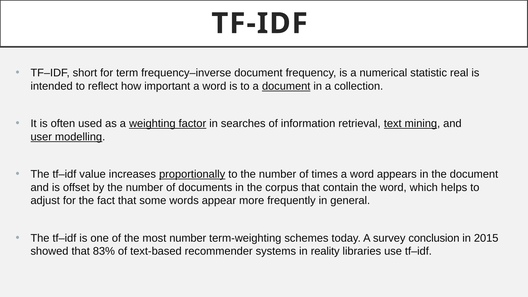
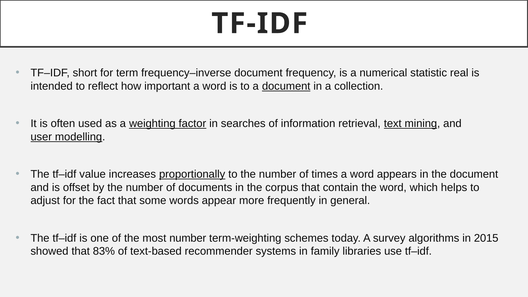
conclusion: conclusion -> algorithms (434, 238)
reality: reality -> family (325, 251)
